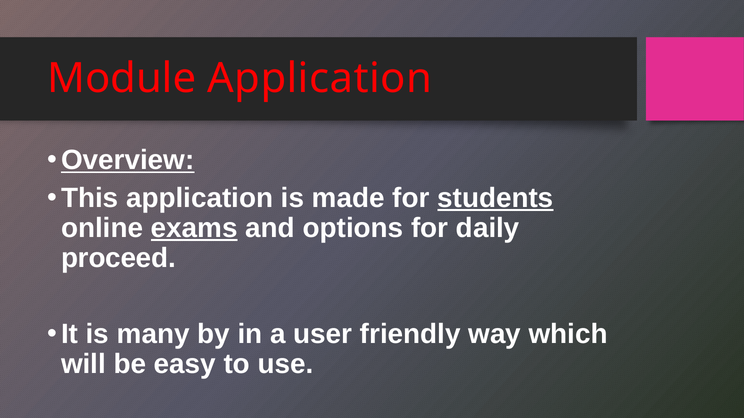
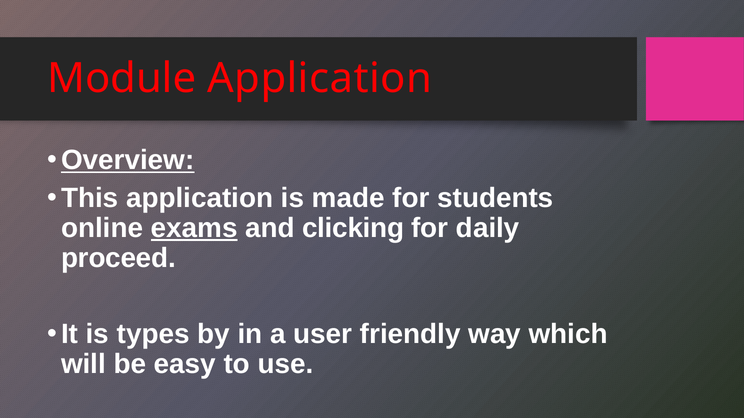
students underline: present -> none (495, 198)
options: options -> clicking (353, 228)
many: many -> types (153, 334)
